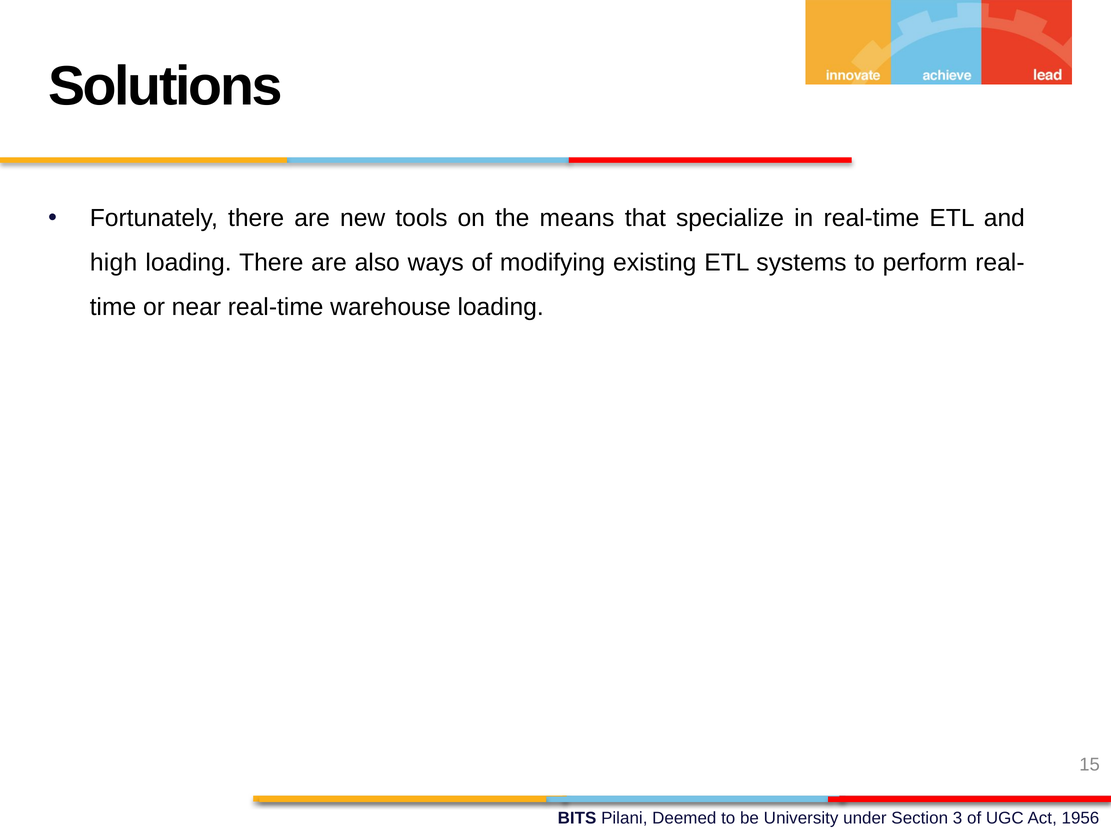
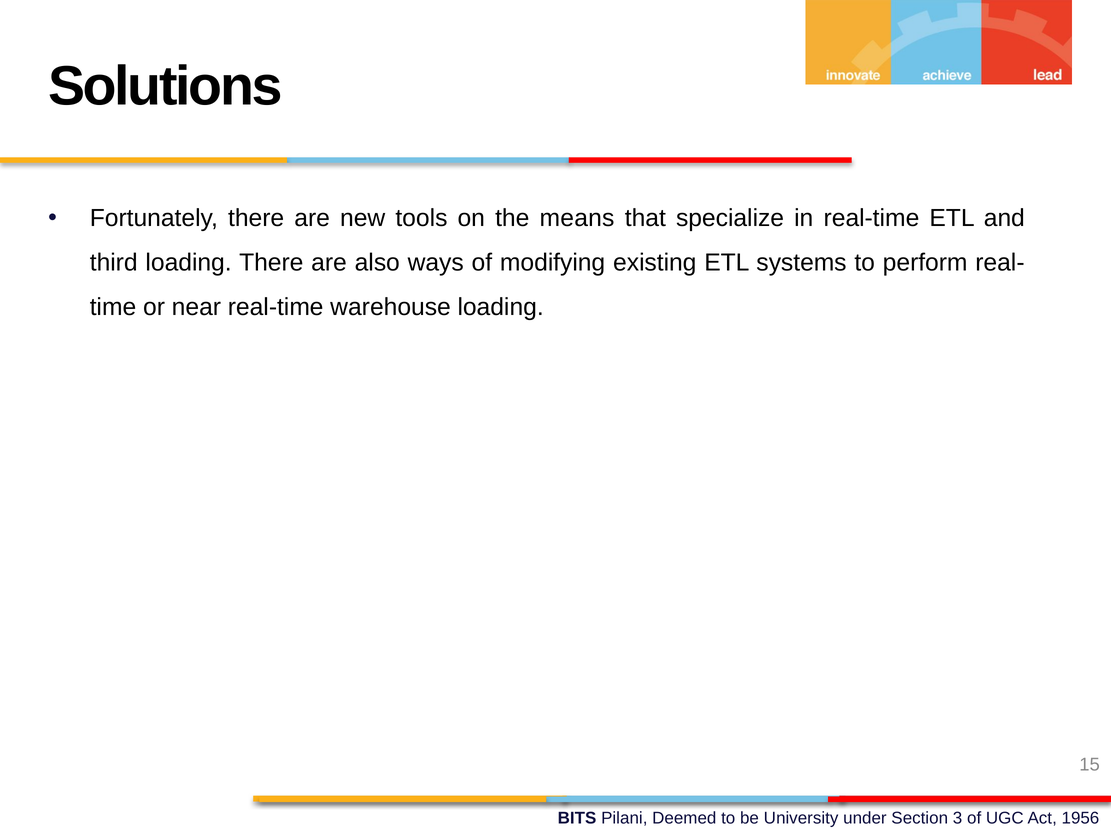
high: high -> third (114, 263)
